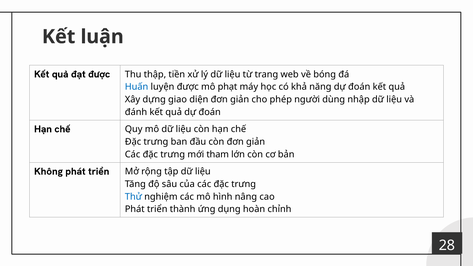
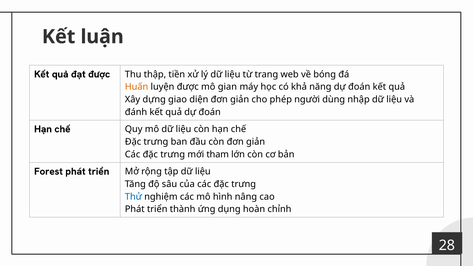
Huấn colour: blue -> orange (137, 87)
phạt: phạt -> gian (227, 87)
Không: Không -> Forest (49, 171)
